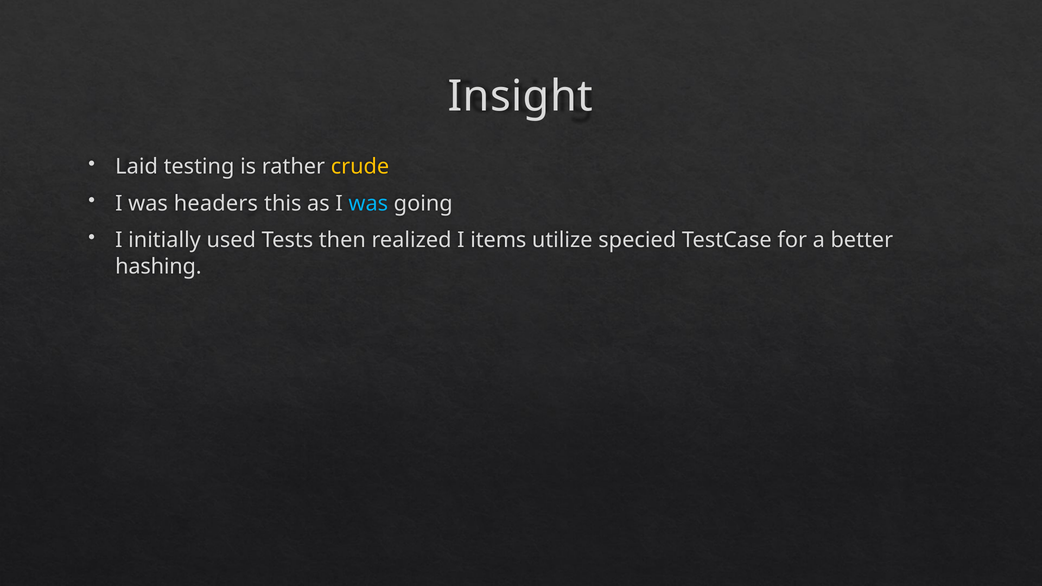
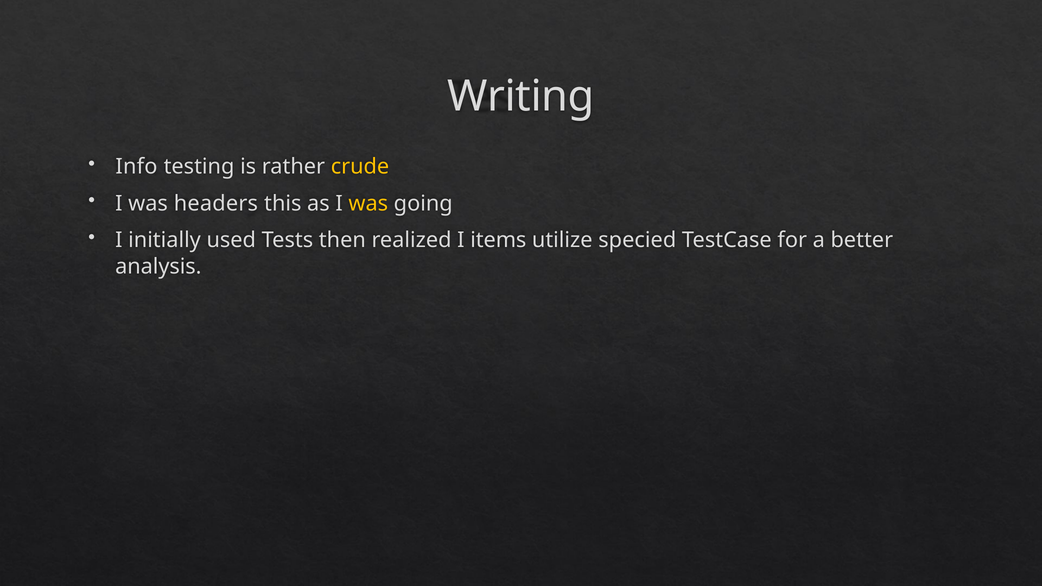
Insight: Insight -> Writing (521, 97)
Laid: Laid -> Info (136, 167)
was colour: light blue -> yellow (368, 203)
hashing: hashing -> analysis (158, 266)
